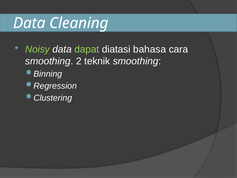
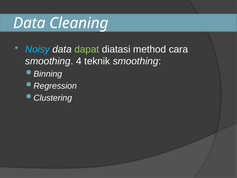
Noisy colour: light green -> light blue (37, 49)
bahasa: bahasa -> method (150, 49)
2: 2 -> 4 (79, 61)
